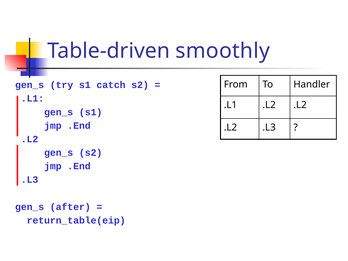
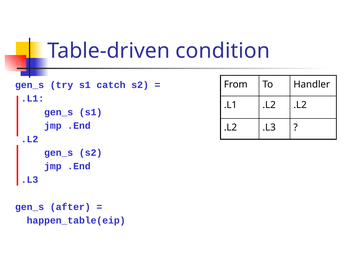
smoothly: smoothly -> condition (223, 51)
return_table(eip: return_table(eip -> happen_table(eip (76, 220)
